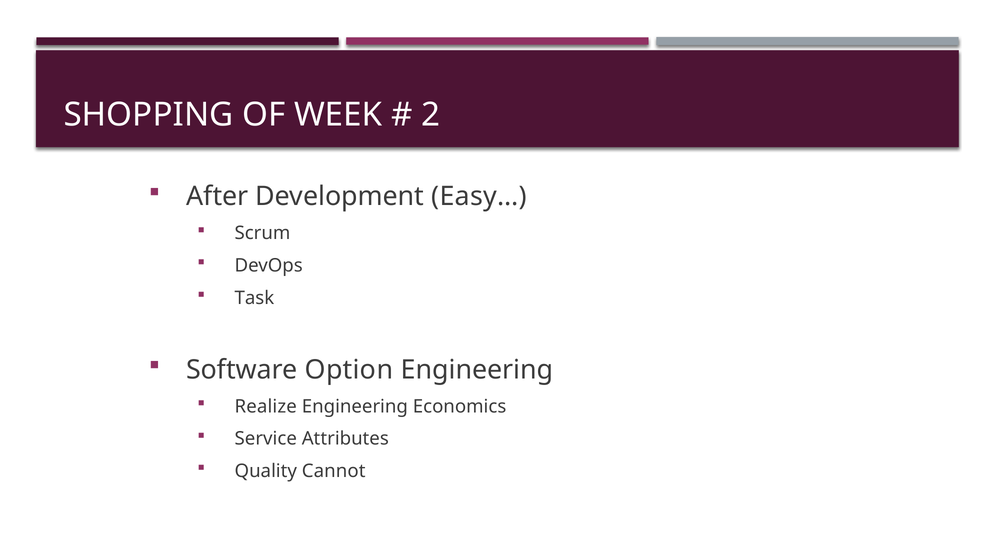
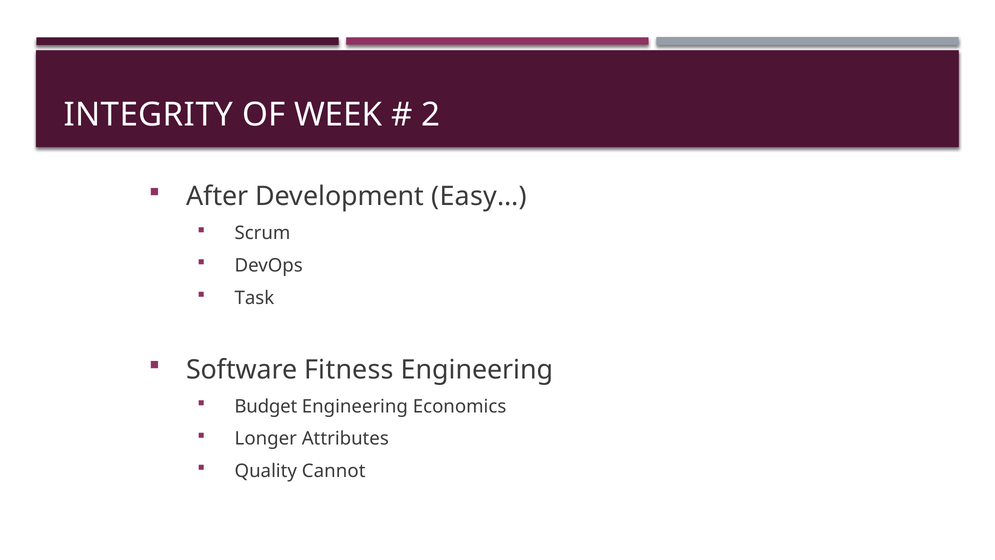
SHOPPING: SHOPPING -> INTEGRITY (148, 115)
Option: Option -> Fitness (349, 369)
Realize: Realize -> Budget (266, 406)
Service: Service -> Longer (266, 439)
